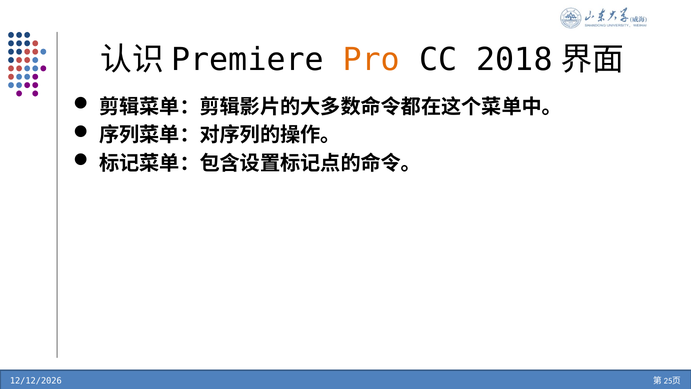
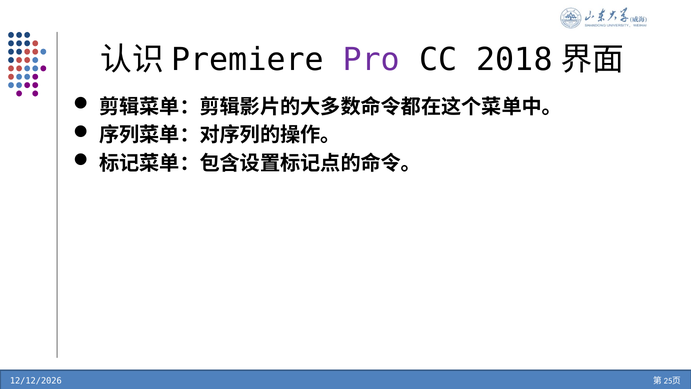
Pro colour: orange -> purple (371, 60)
